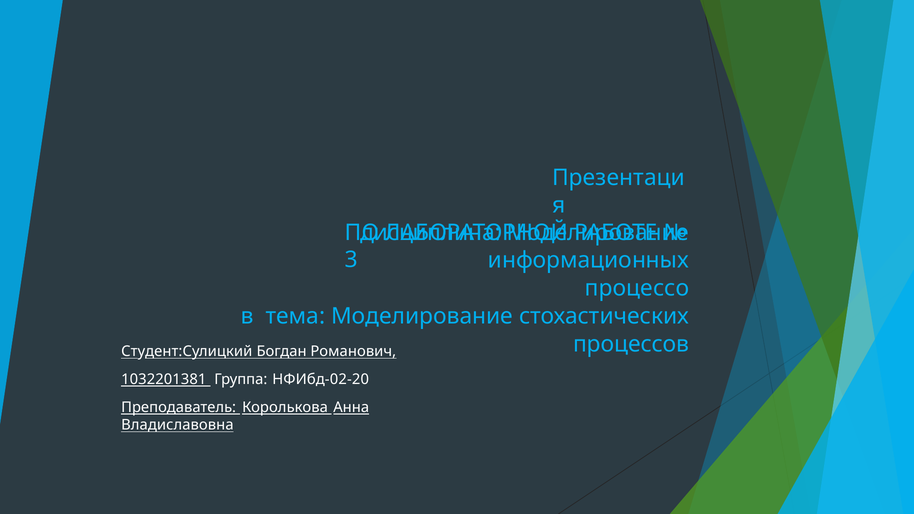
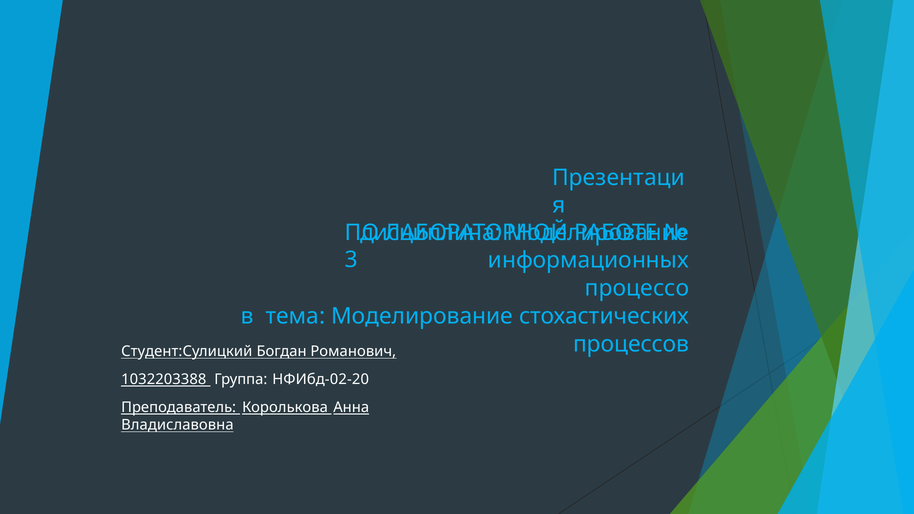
1032201381: 1032201381 -> 1032203388 (164, 379)
